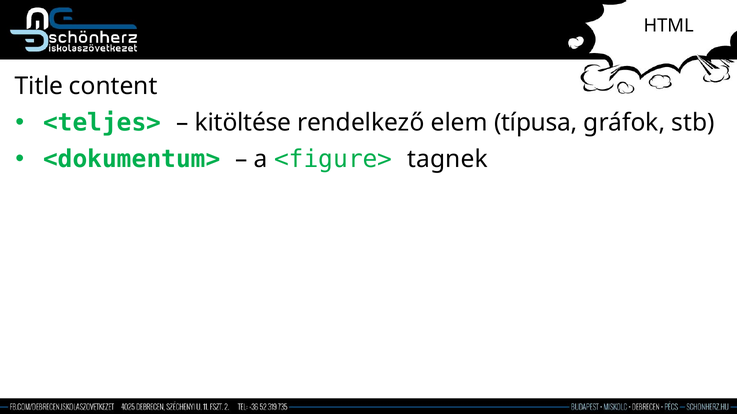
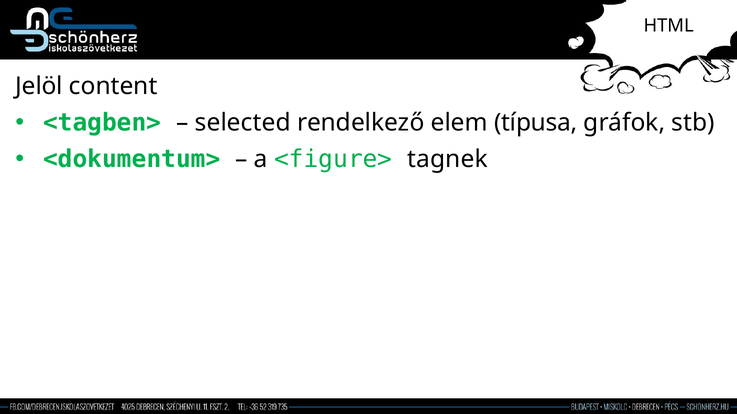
Title: Title -> Jelöl (39, 86)
<teljes>: <teljes> -> <tagben> (102, 123)
kitöltése: kitöltése -> selected (243, 123)
